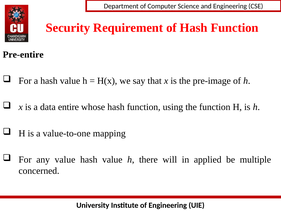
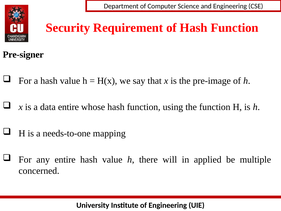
Pre-entire: Pre-entire -> Pre-signer (23, 54)
value-to-one: value-to-one -> needs-to-one (67, 133)
any value: value -> entire (65, 159)
